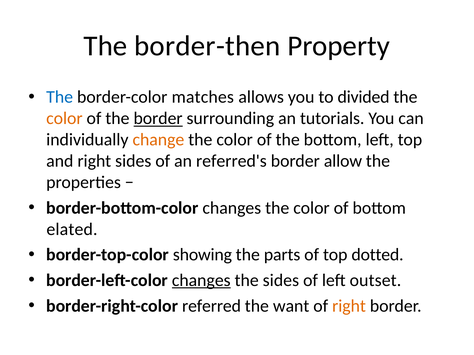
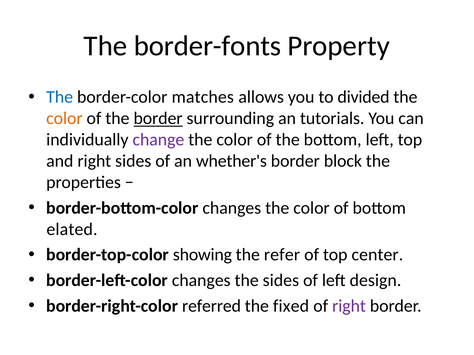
border-then: border-then -> border-fonts (208, 46)
change colour: orange -> purple (158, 140)
referred's: referred's -> whether's (231, 161)
allow: allow -> block (343, 161)
parts: parts -> refer (282, 255)
dotted: dotted -> center (377, 255)
changes underline: present -> none (201, 281)
outset: outset -> design (375, 281)
want: want -> fixed (291, 306)
right colour: orange -> purple (349, 306)
